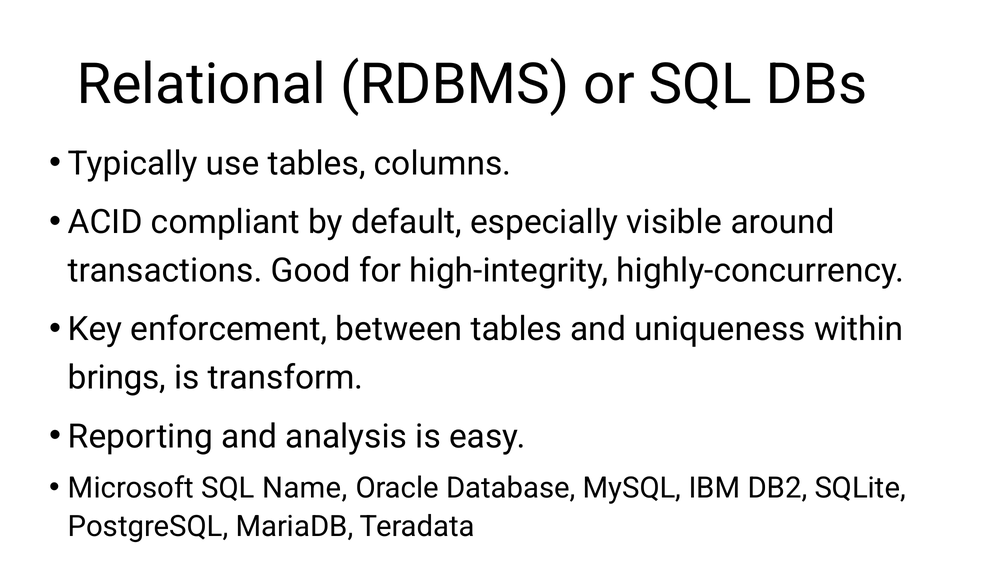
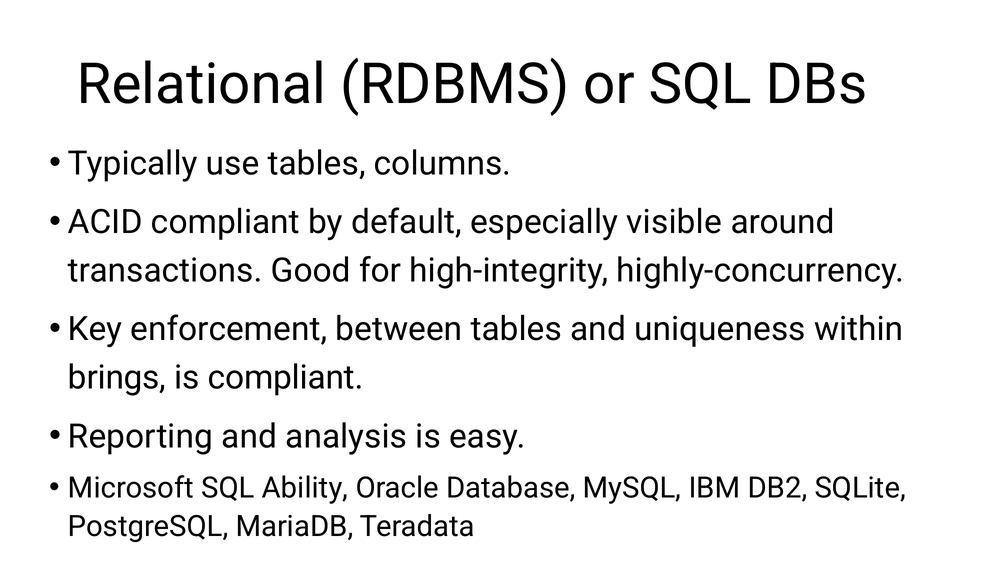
is transform: transform -> compliant (286, 378)
Name: Name -> Ability (305, 488)
